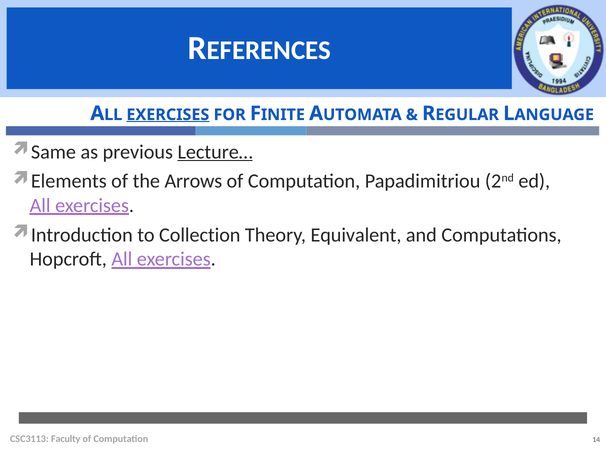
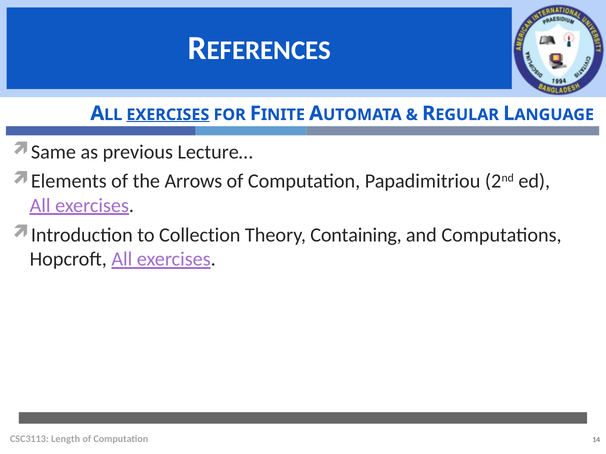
Lecture… underline: present -> none (215, 152)
Equivalent: Equivalent -> Containing (356, 235)
Faculty: Faculty -> Length (66, 439)
